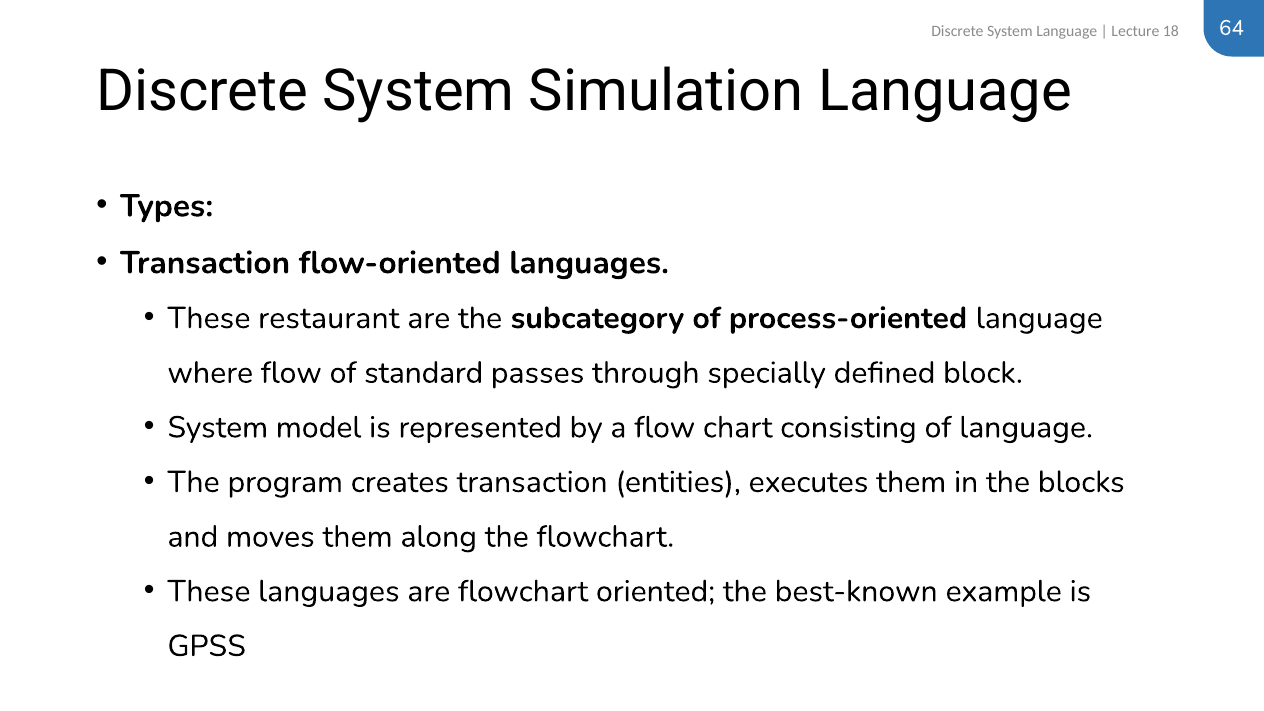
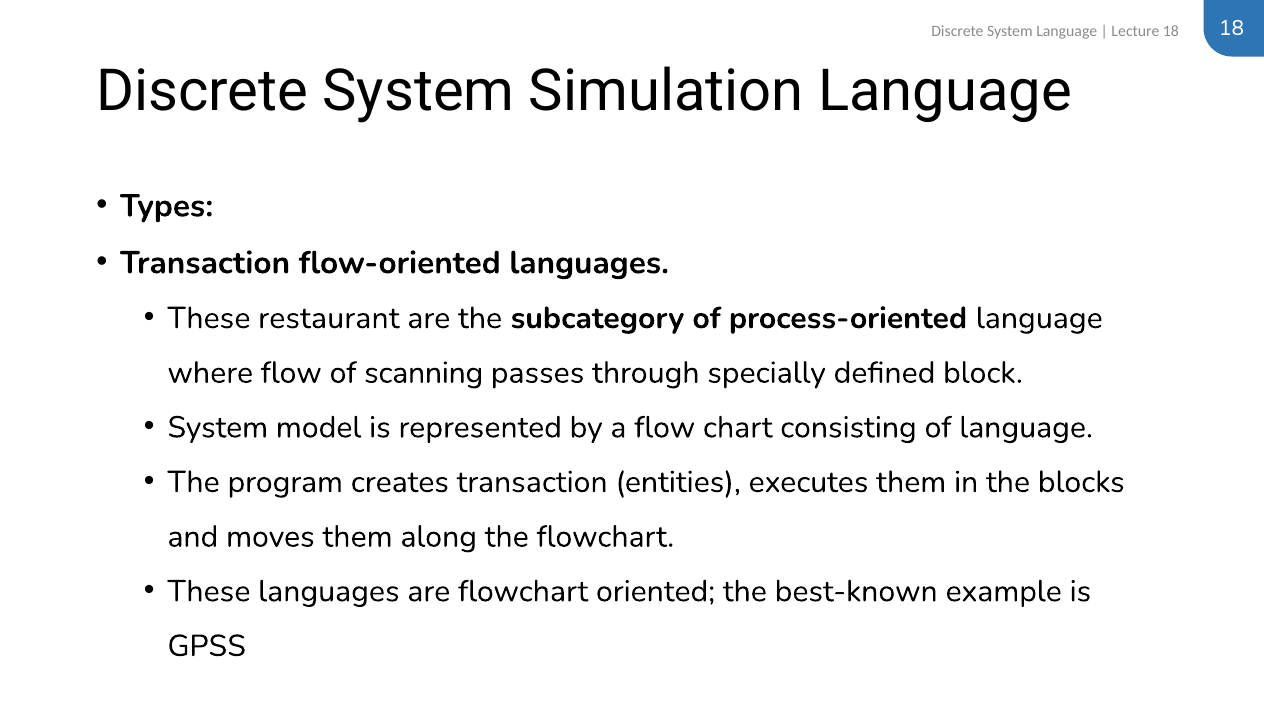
18 64: 64 -> 18 (1231, 28)
standard: standard -> scanning (424, 373)
